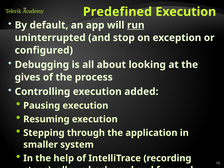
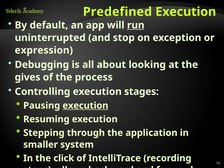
configured: configured -> expression (44, 50)
added: added -> stages (141, 92)
execution underline: none -> present (85, 106)
help: help -> click (64, 158)
